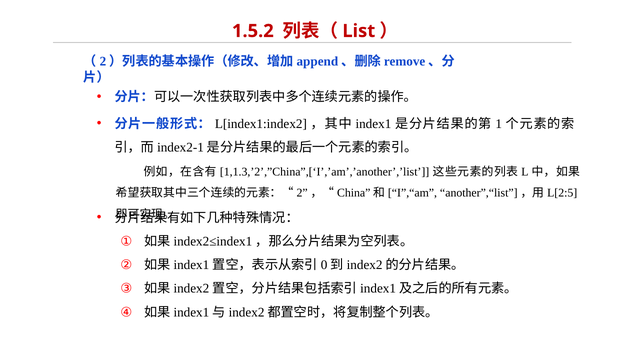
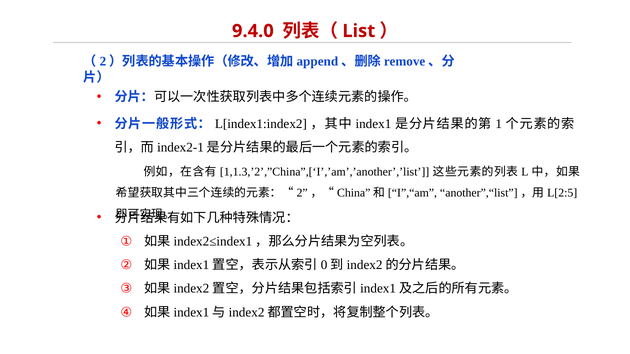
1.5.2: 1.5.2 -> 9.4.0 (253, 31)
